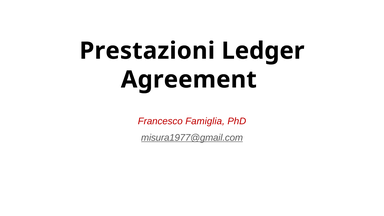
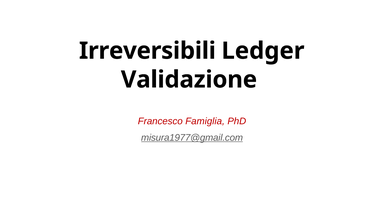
Prestazioni: Prestazioni -> Irreversibili (147, 51)
Agreement: Agreement -> Validazione (189, 80)
